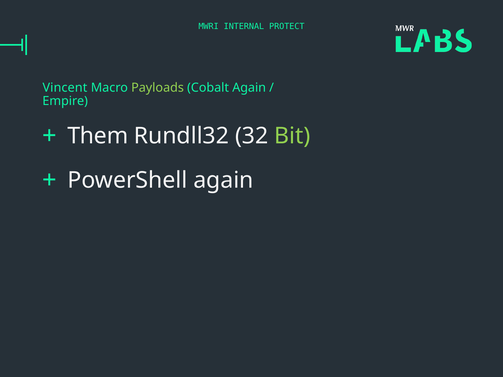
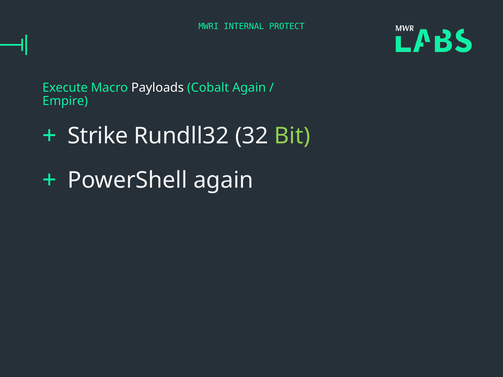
Vincent: Vincent -> Execute (65, 88)
Payloads colour: light green -> white (158, 88)
Them: Them -> Strike (98, 136)
